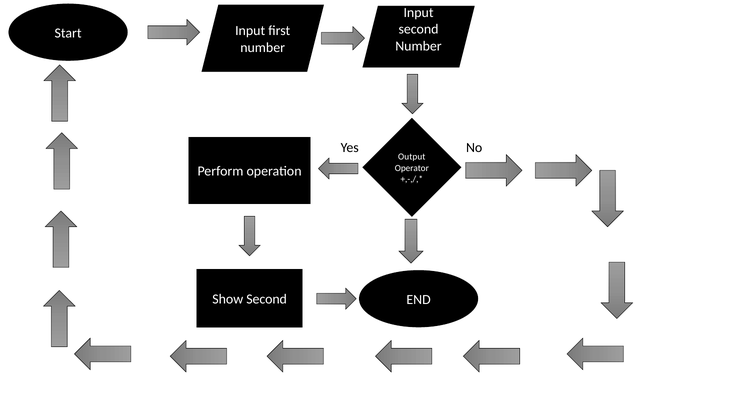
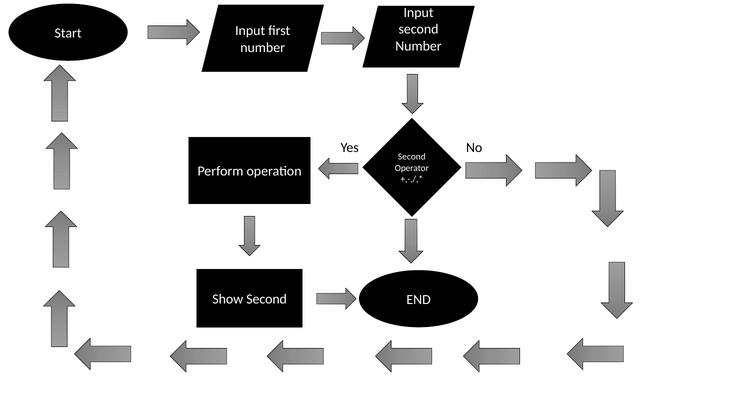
Output: Output -> Second (412, 157)
